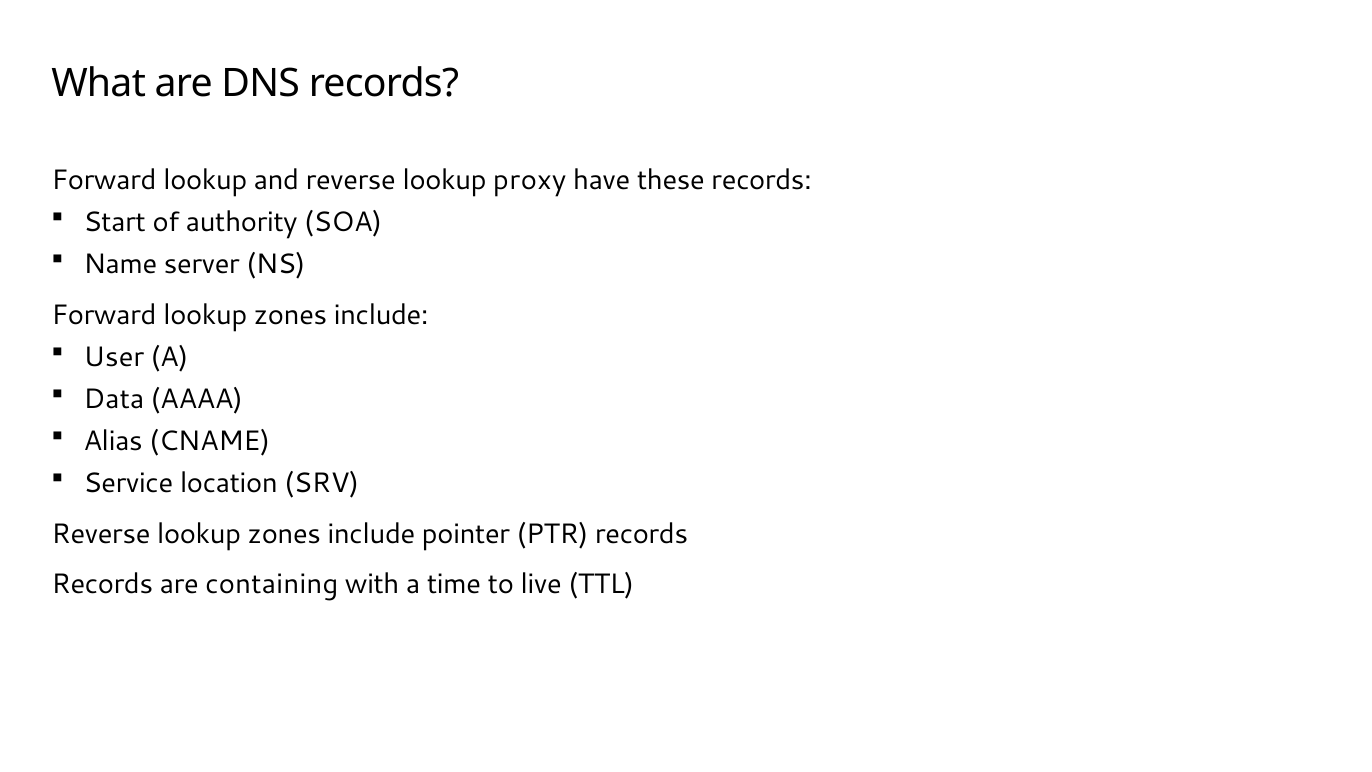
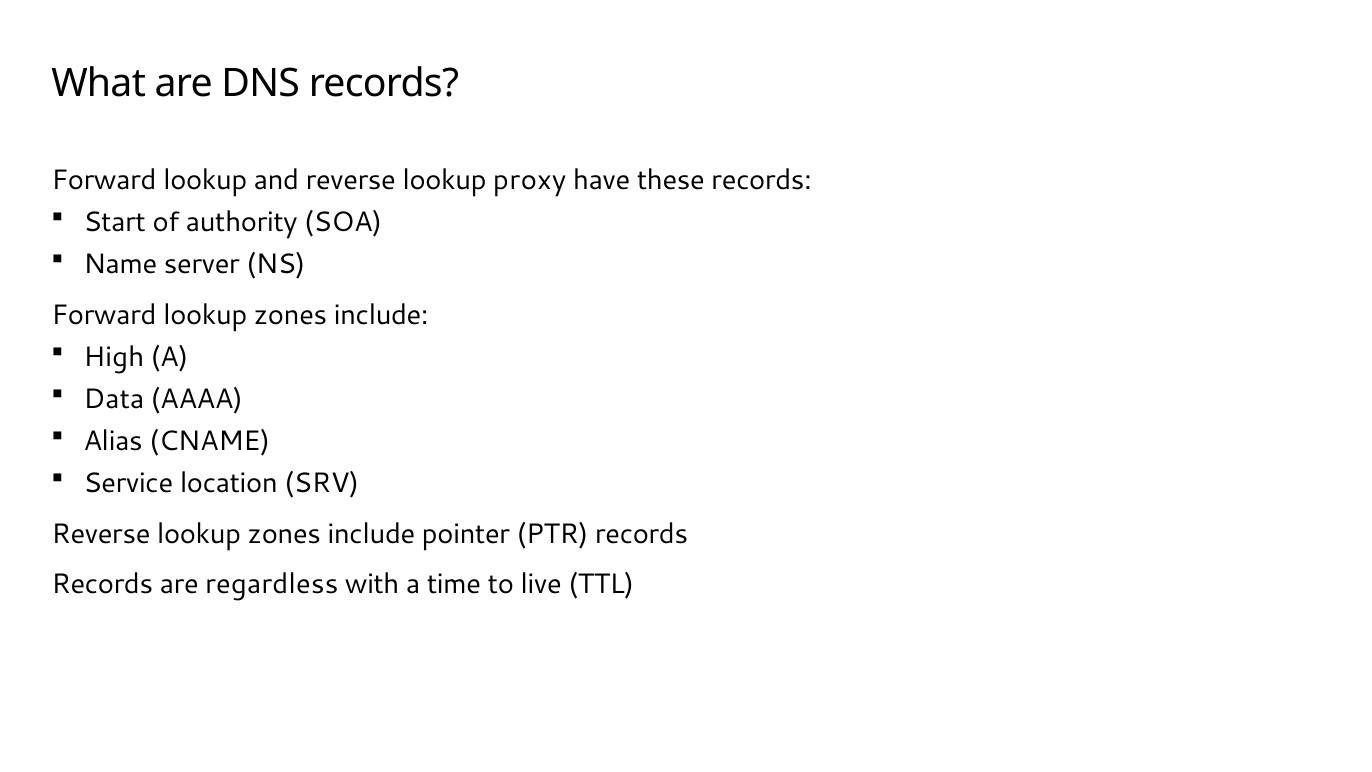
User: User -> High (114, 357)
containing: containing -> regardless (272, 584)
